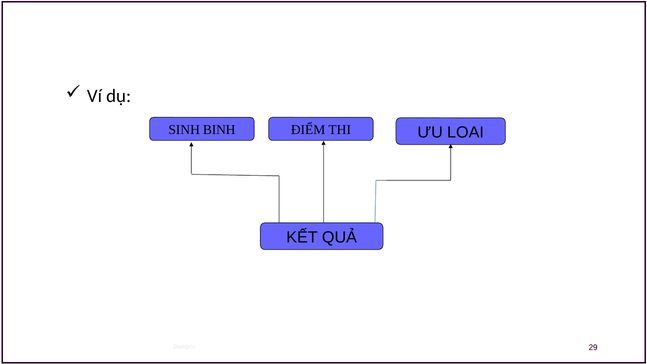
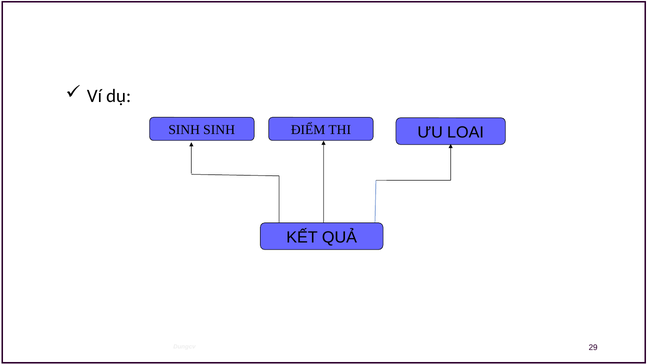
SINH BINH: BINH -> SINH (219, 130)
